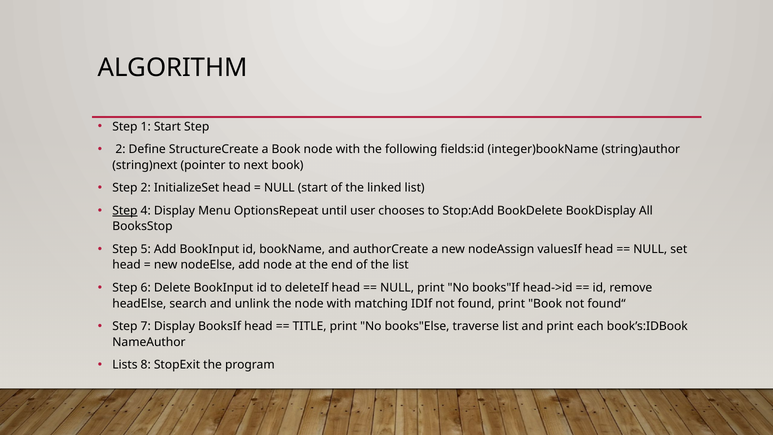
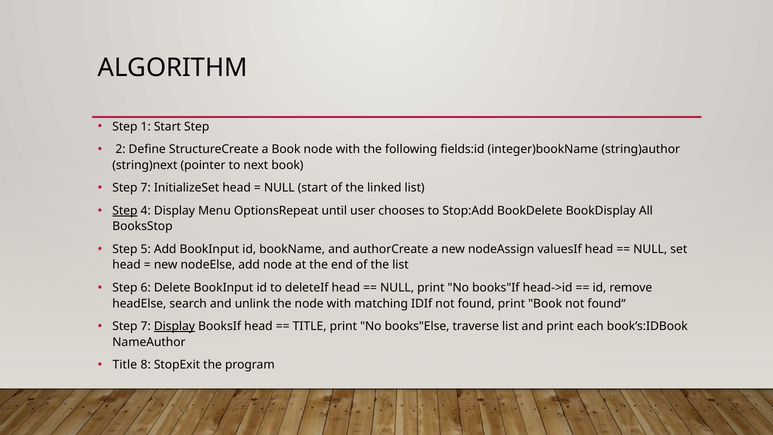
2: 2 -> 7 (146, 188)
Display underline: none -> present (174, 326)
Lists: Lists -> Title (125, 365)
